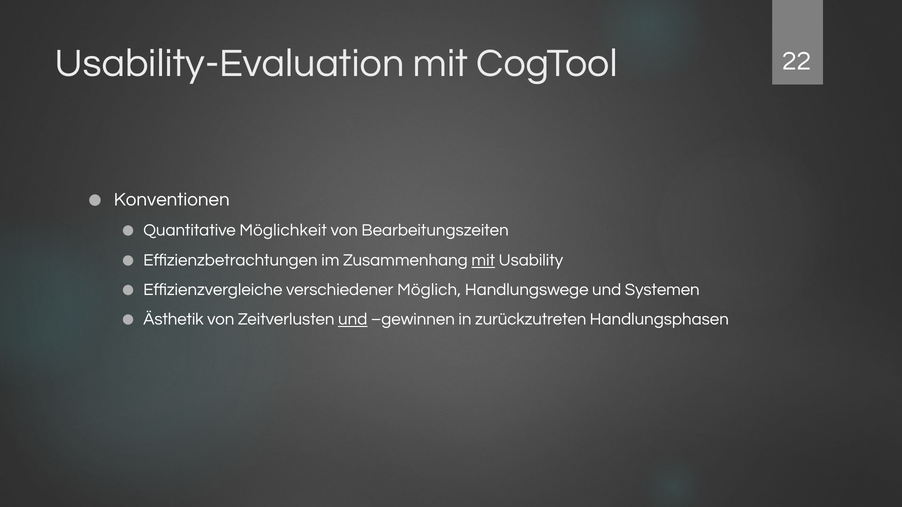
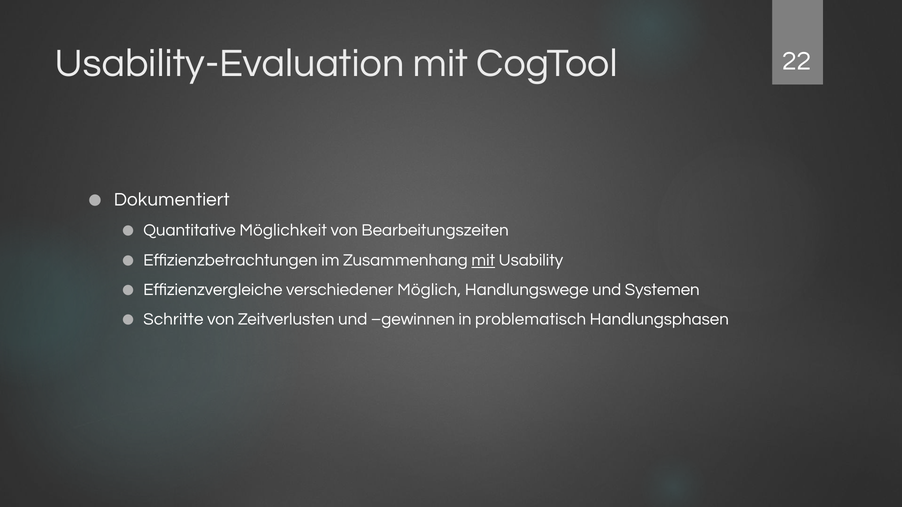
Konventionen: Konventionen -> Dokumentiert (172, 200)
Ästhetik: Ästhetik -> Schritte (173, 320)
und underline: present -> none (353, 320)
zurückzutreten: zurückzutreten -> problematisch (531, 320)
